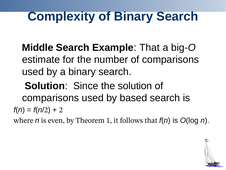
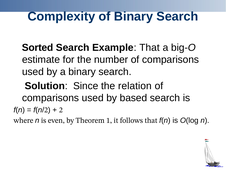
Middle: Middle -> Sorted (38, 47)
the solution: solution -> relation (135, 86)
